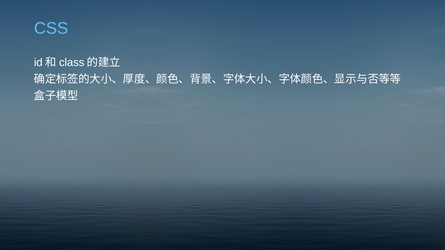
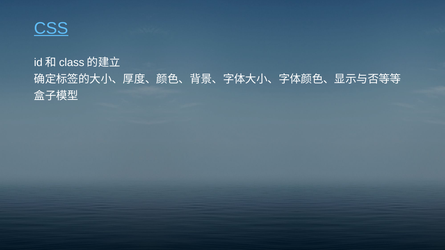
CSS underline: none -> present (51, 28)
